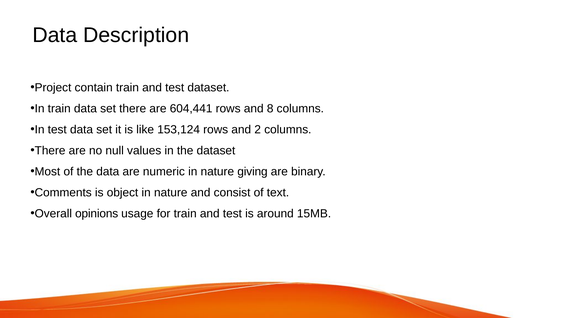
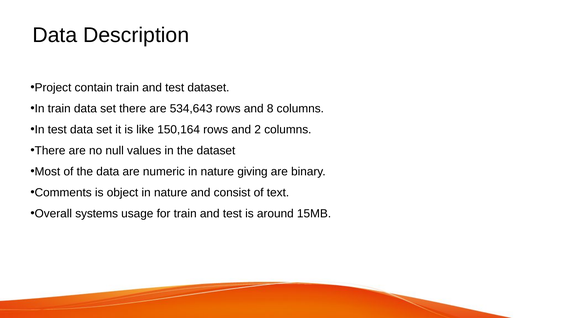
604,441: 604,441 -> 534,643 (191, 109)
153,124: 153,124 -> 150,164 (179, 130)
opinions: opinions -> systems (97, 214)
